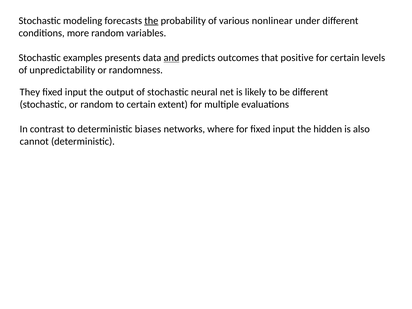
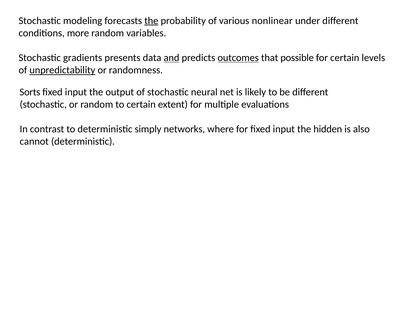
examples: examples -> gradients (83, 58)
outcomes underline: none -> present (238, 58)
positive: positive -> possible (297, 58)
unpredictability underline: none -> present (62, 70)
They: They -> Sorts (30, 92)
biases: biases -> simply (148, 129)
